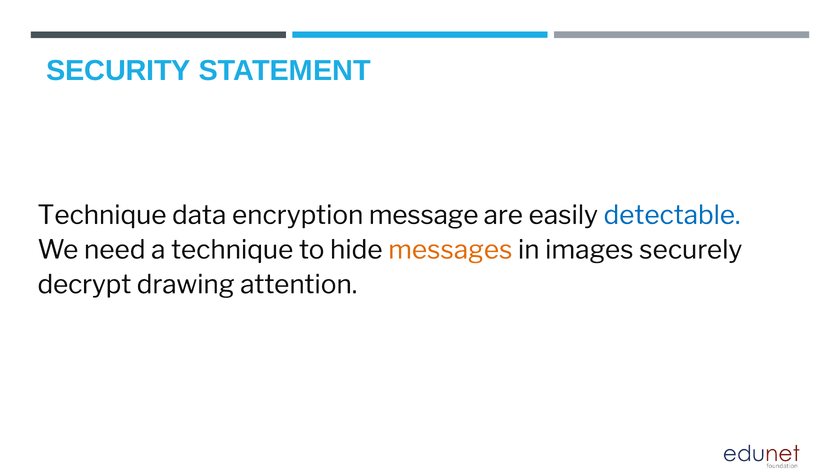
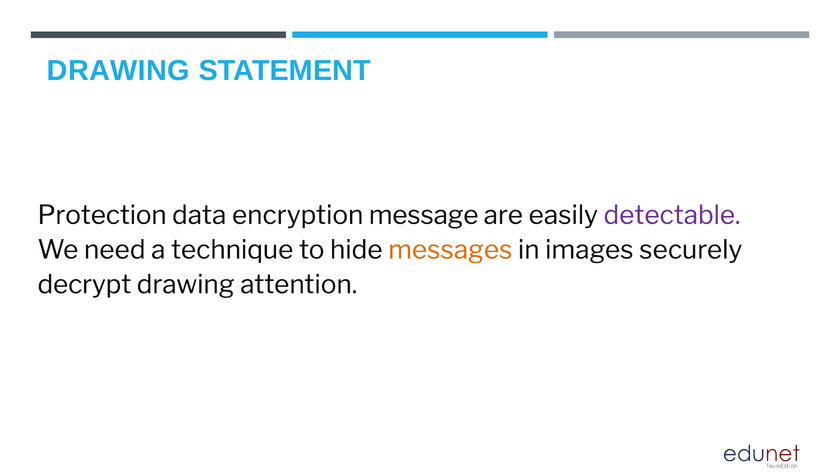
SECURITY: SECURITY -> DRAWING (118, 71)
Technique: Technique -> Protection (102, 215)
detectable colour: blue -> purple (672, 215)
